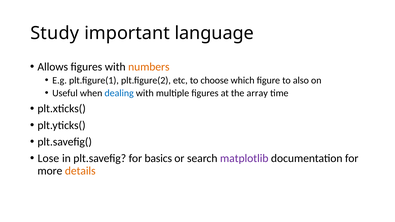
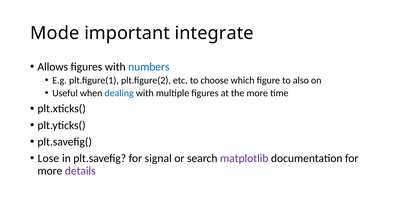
Study: Study -> Mode (55, 33)
language: language -> integrate (214, 33)
numbers colour: orange -> blue (149, 67)
the array: array -> more (257, 93)
basics: basics -> signal (158, 158)
details colour: orange -> purple (80, 171)
